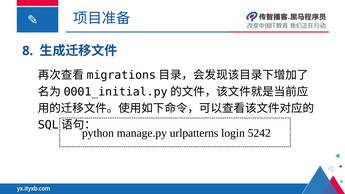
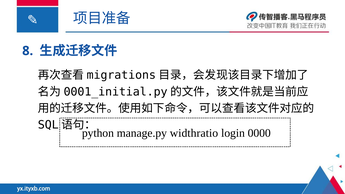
urlpatterns: urlpatterns -> widthratio (194, 133)
5242: 5242 -> 0000 (259, 133)
